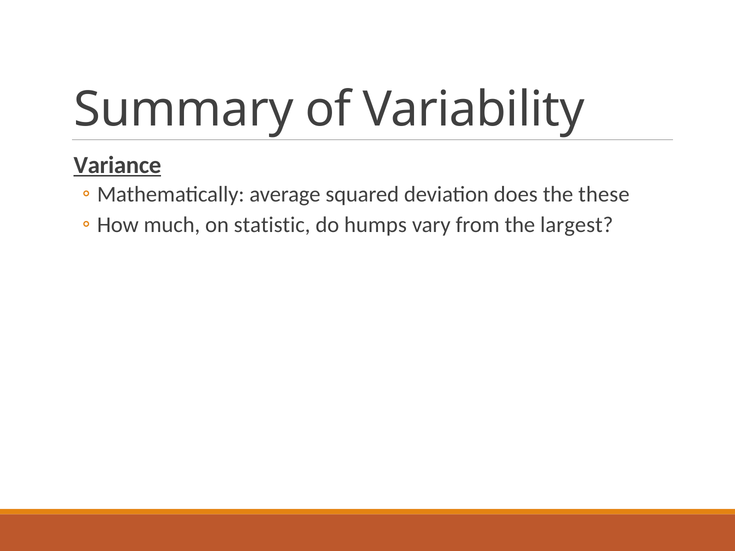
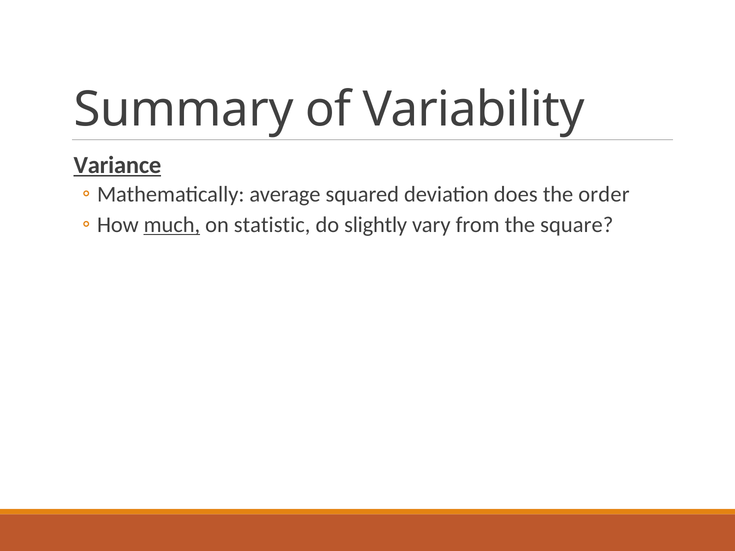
these: these -> order (604, 195)
much underline: none -> present (172, 225)
humps: humps -> slightly (376, 225)
largest: largest -> square (577, 225)
